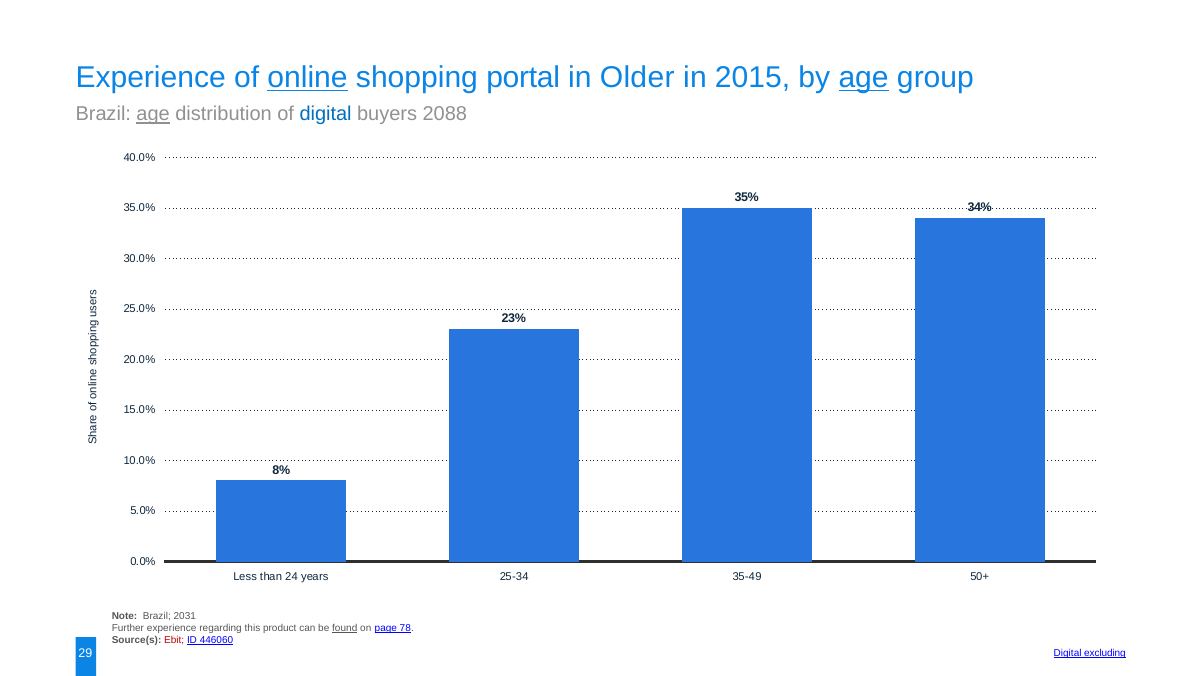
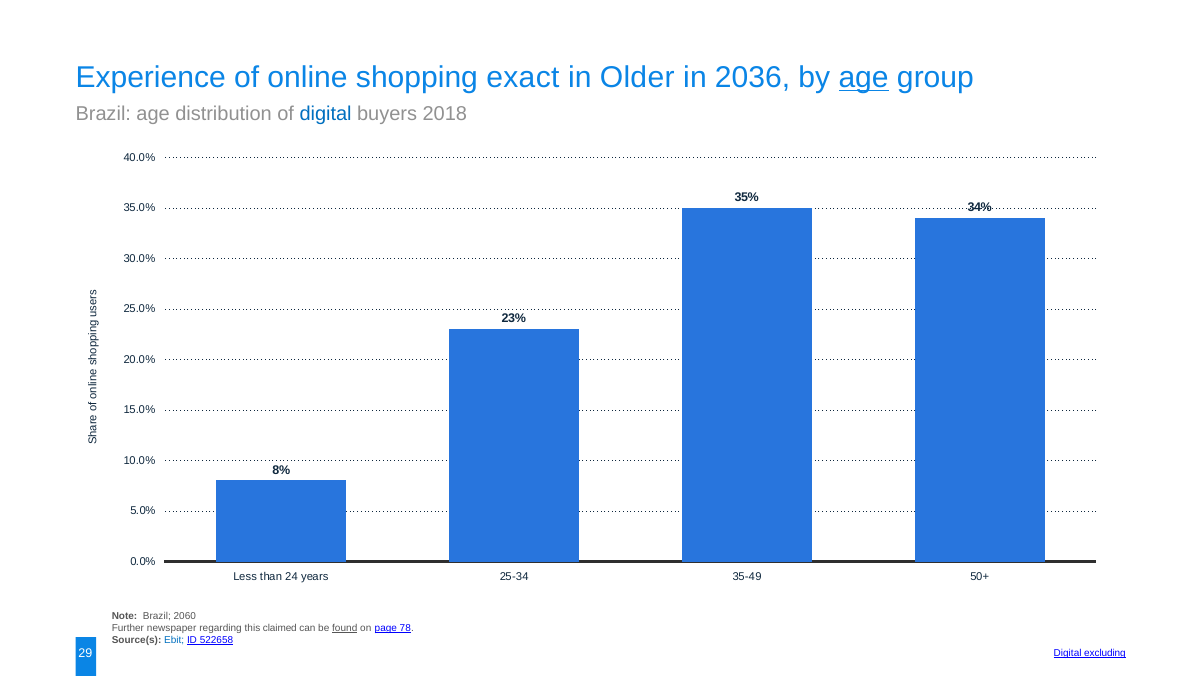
online underline: present -> none (308, 78)
portal: portal -> exact (523, 78)
2015: 2015 -> 2036 (753, 78)
age underline: present -> none (153, 114)
2088: 2088 -> 2018 (445, 114)
2031: 2031 -> 2060 (185, 616)
Further experience: experience -> newspaper (172, 628)
product: product -> claimed (280, 628)
Ebit colour: red -> blue (174, 640)
446060: 446060 -> 522658 (216, 640)
